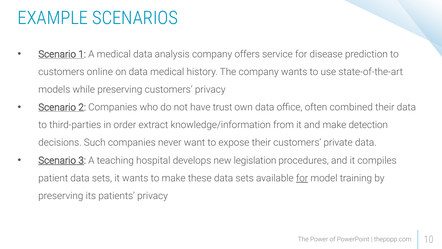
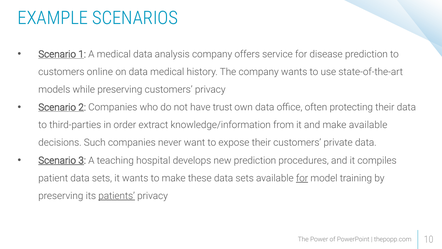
combined: combined -> protecting (351, 107)
make detection: detection -> available (368, 125)
new legislation: legislation -> prediction (255, 160)
patients underline: none -> present (117, 196)
